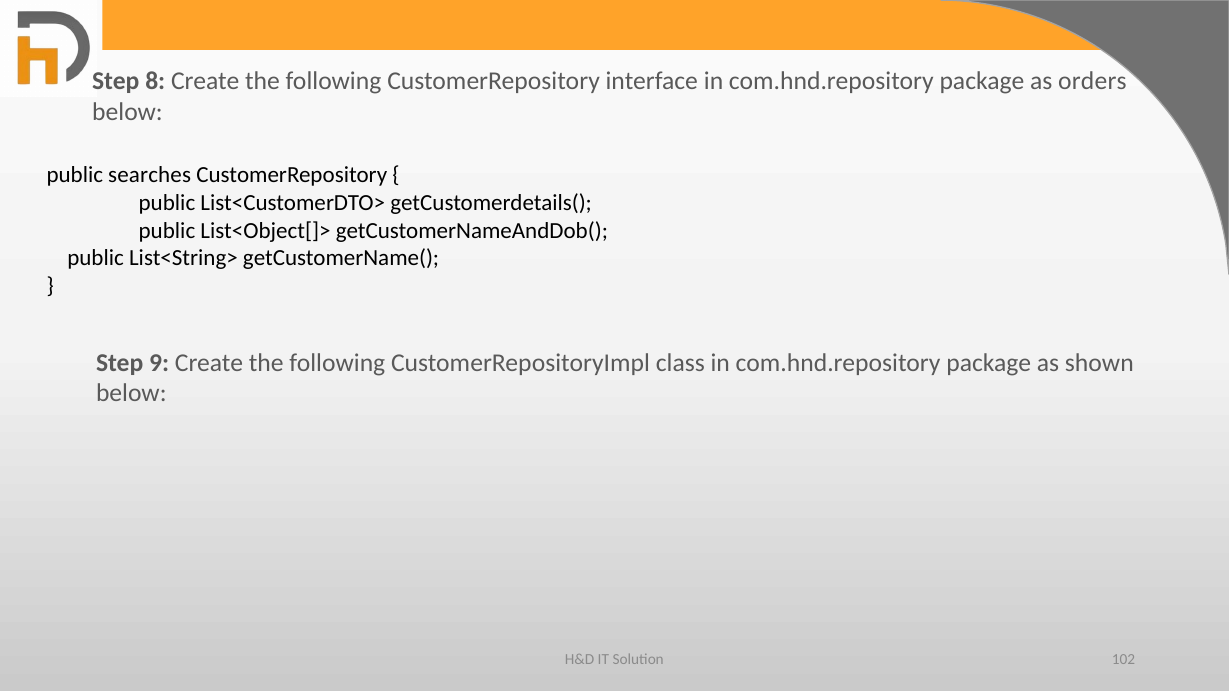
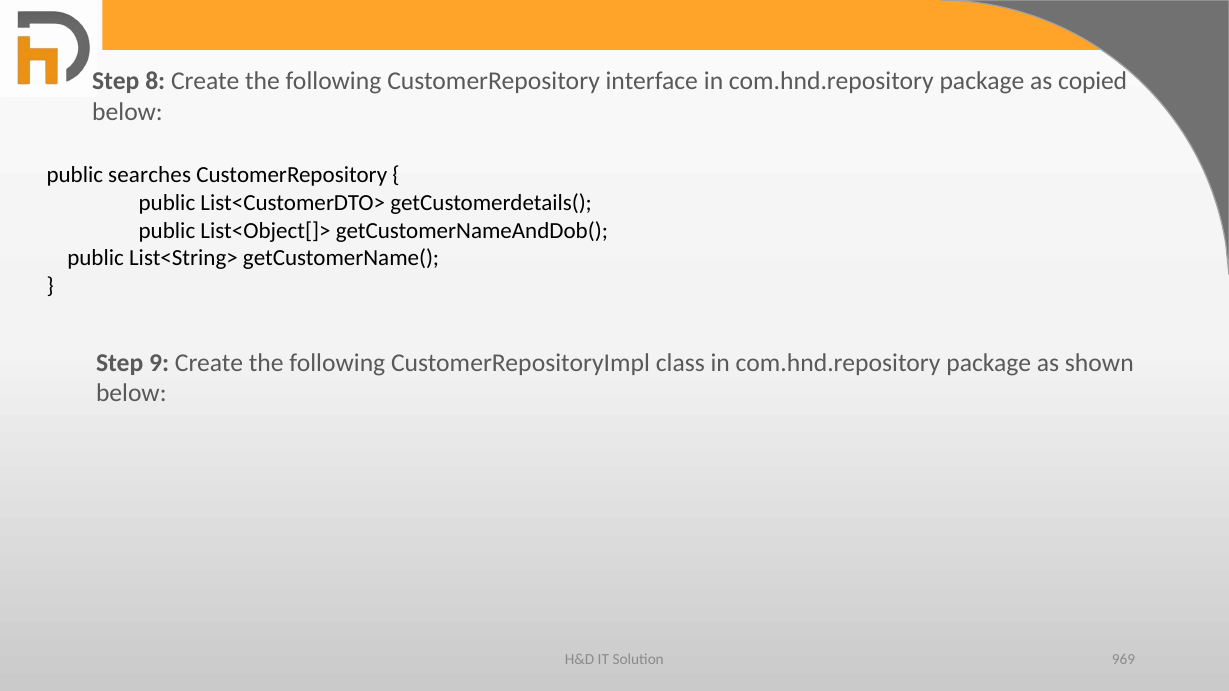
orders: orders -> copied (1093, 81)
102: 102 -> 969 (1124, 660)
